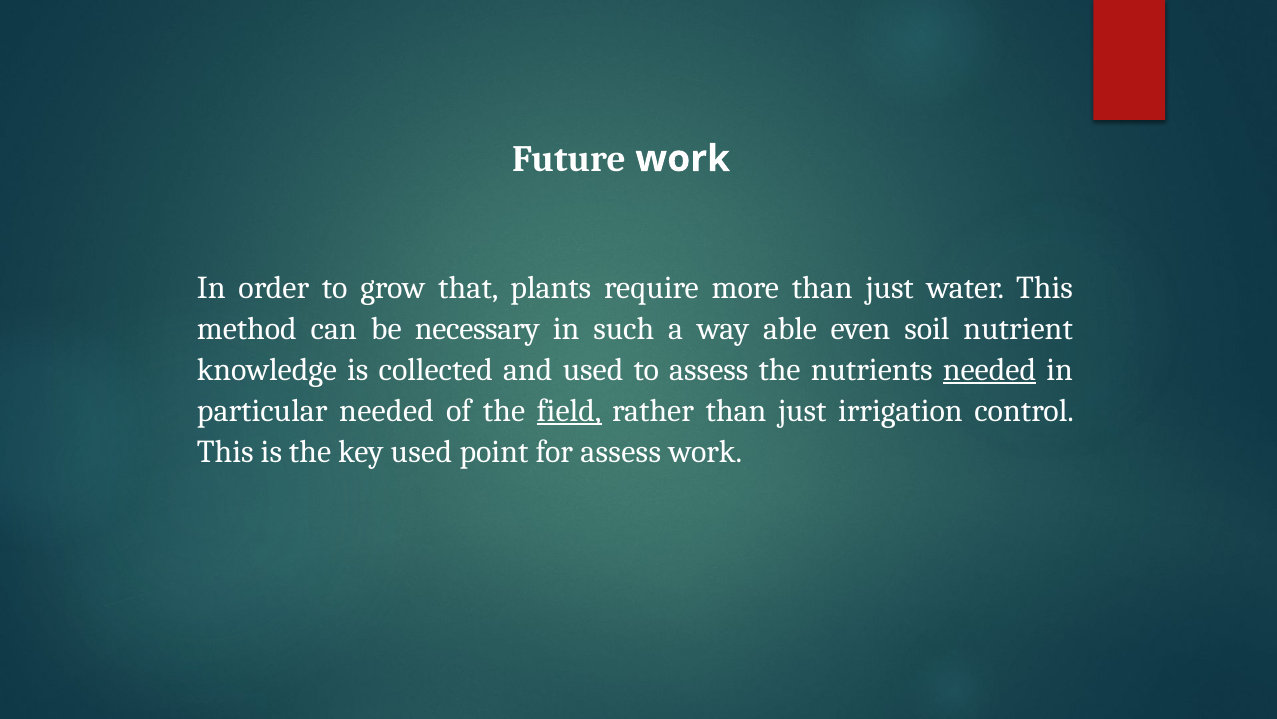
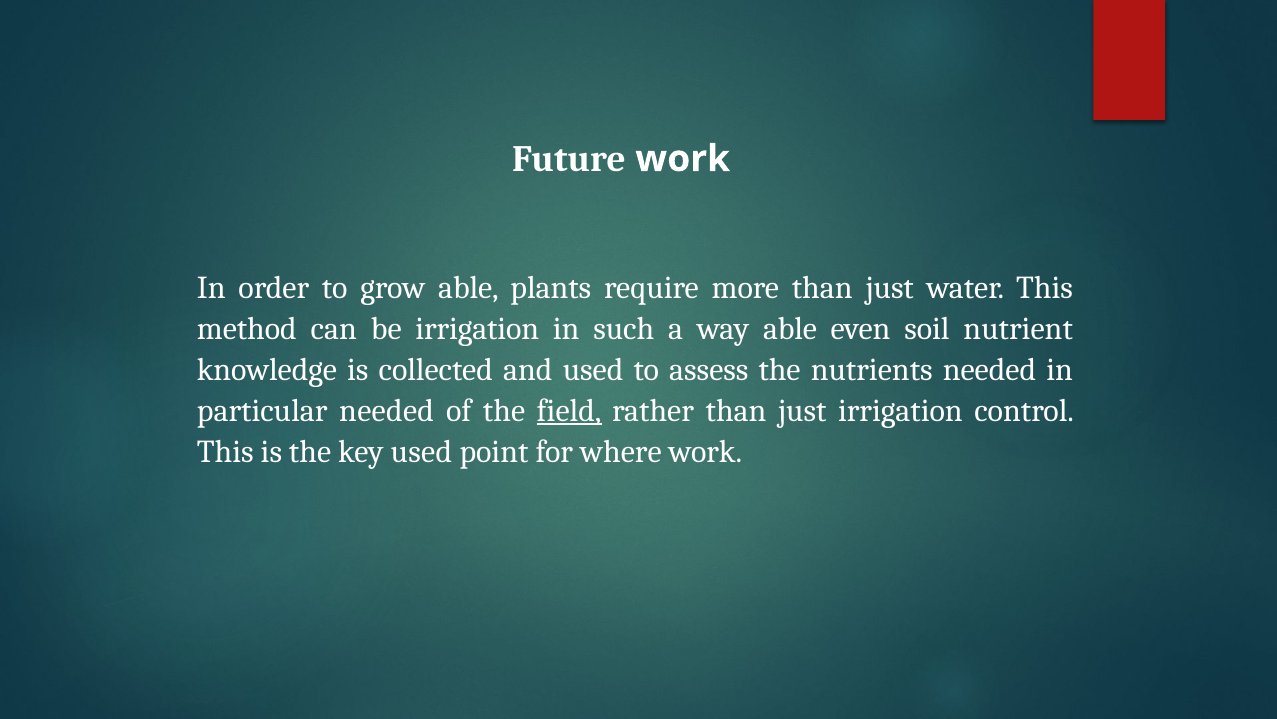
grow that: that -> able (468, 287)
be necessary: necessary -> irrigation (477, 328)
needed underline: present -> none (989, 369)
for assess: assess -> where (621, 451)
